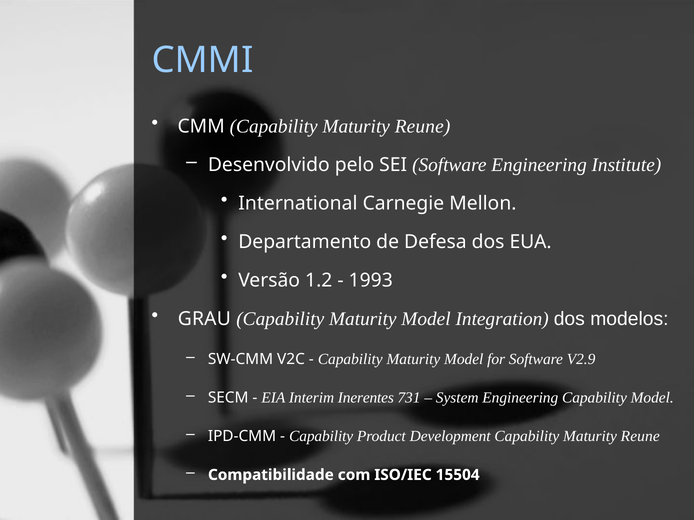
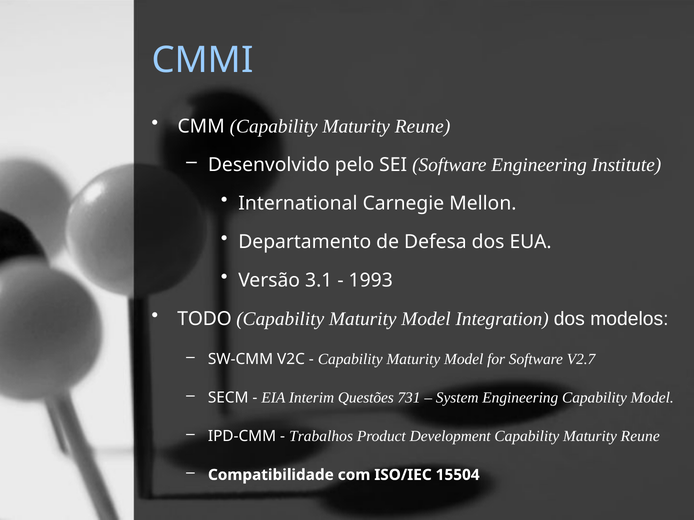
1.2: 1.2 -> 3.1 (319, 280)
GRAU: GRAU -> TODO (205, 319)
V2.9: V2.9 -> V2.7 (581, 360)
Inerentes: Inerentes -> Questões (366, 398)
Capability: Capability -> Trabalhos (321, 437)
